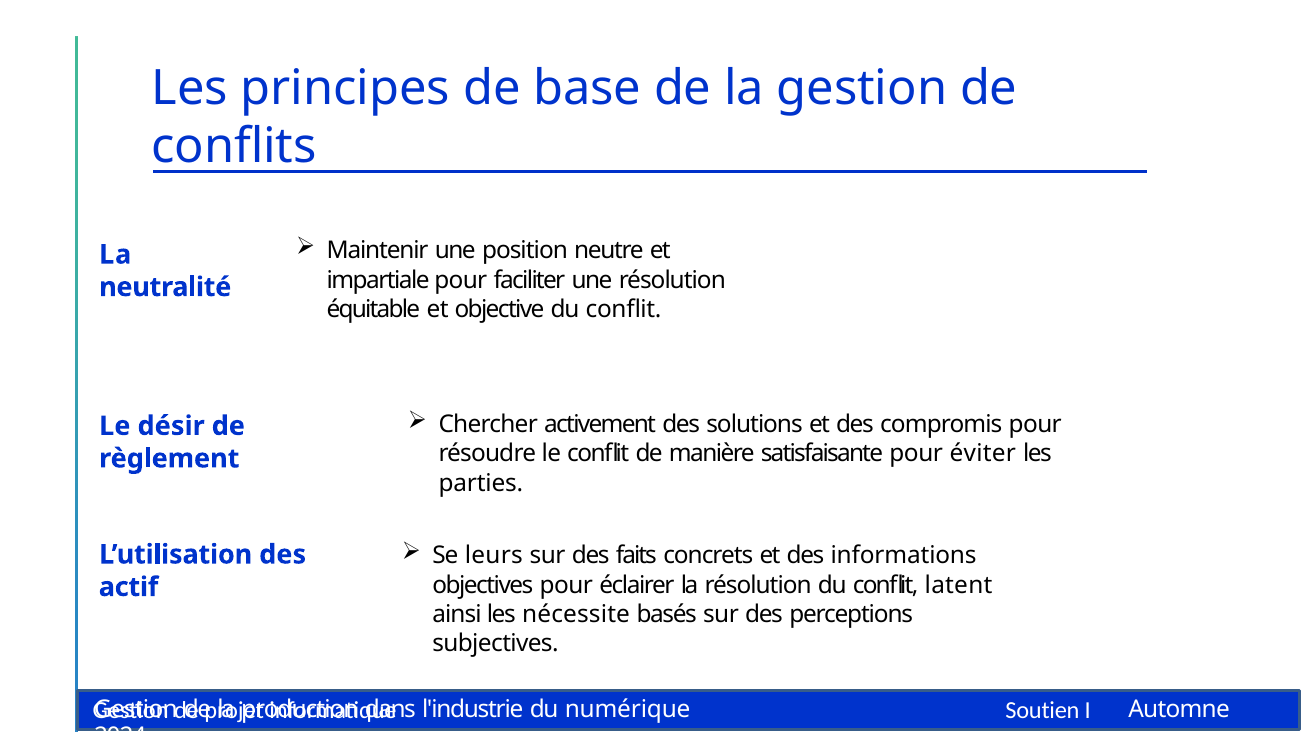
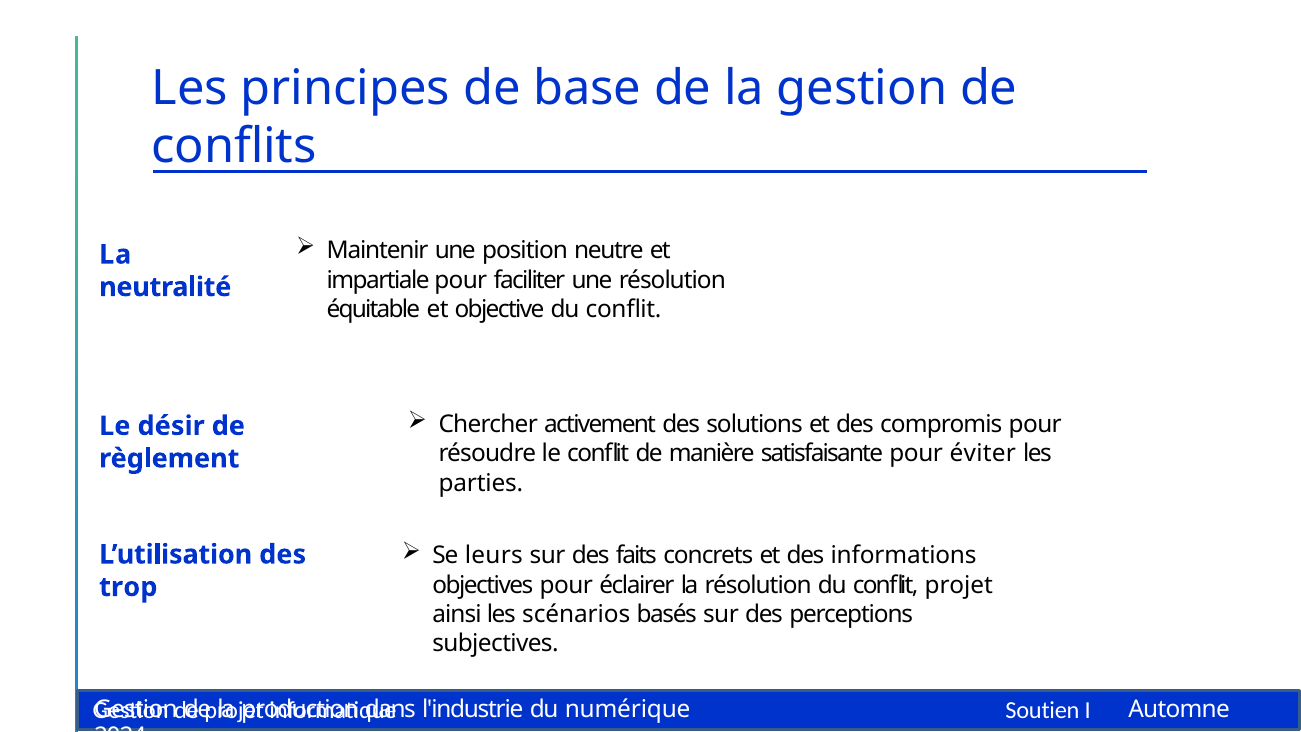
conflit latent: latent -> projet (959, 585)
actif: actif -> trop (128, 587)
nécessite: nécessite -> scénarios (576, 614)
